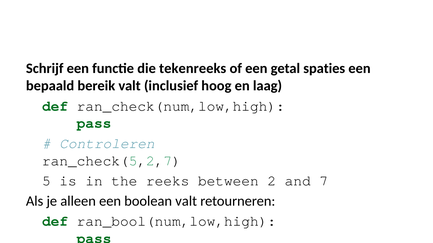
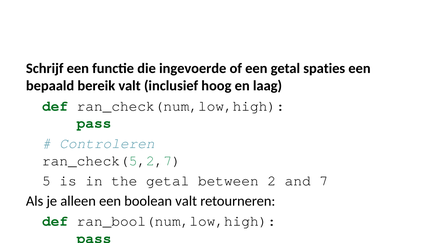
tekenreeks: tekenreeks -> ingevoerde (193, 69)
the reeks: reeks -> getal (168, 181)
